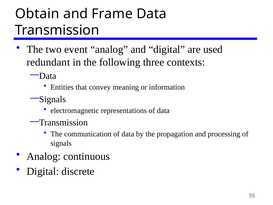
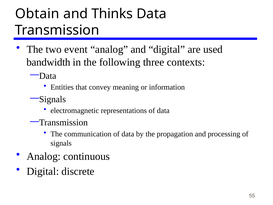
Frame: Frame -> Thinks (112, 14)
redundant: redundant -> bandwidth (48, 62)
